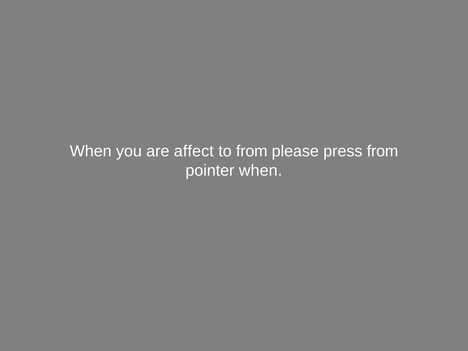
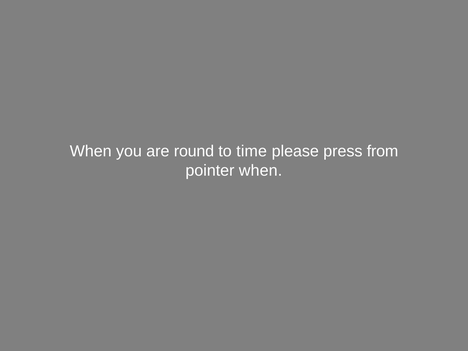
affect: affect -> round (194, 151)
to from: from -> time (252, 151)
